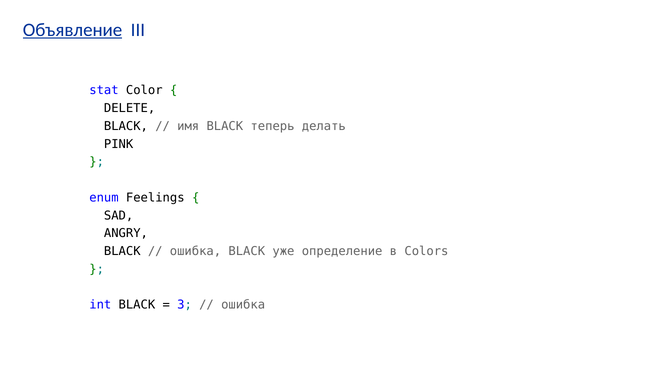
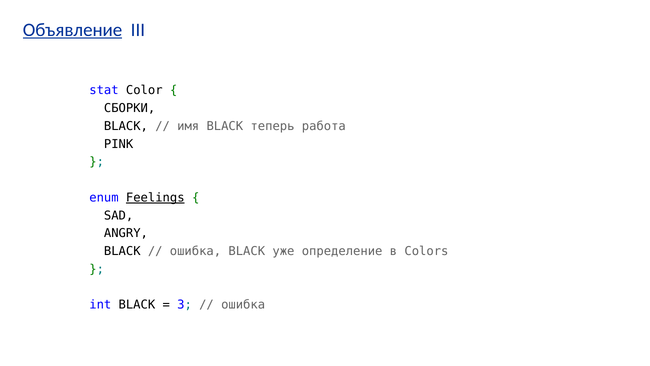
DELETE: DELETE -> СБОРКИ (130, 108)
делать: делать -> работа (324, 126)
Feelings underline: none -> present (155, 197)
